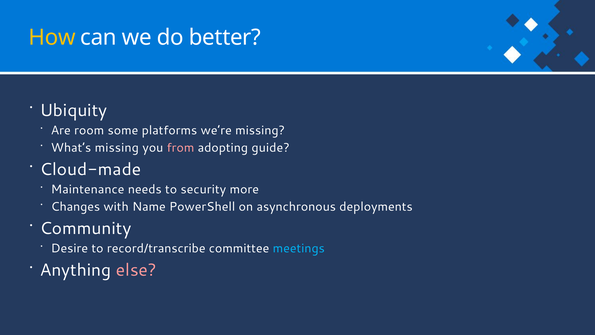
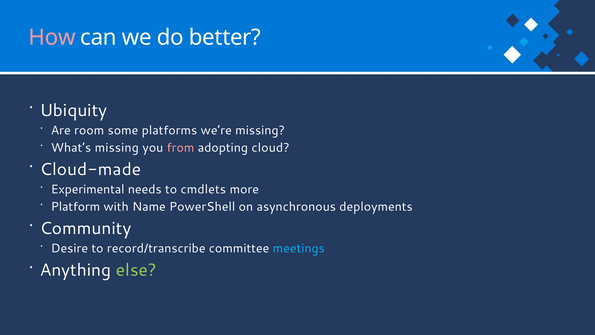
How colour: yellow -> pink (52, 37)
guide: guide -> cloud (271, 148)
Maintenance: Maintenance -> Experimental (88, 189)
security: security -> cmdlets (203, 189)
Changes: Changes -> Platform (75, 207)
else colour: pink -> light green (136, 270)
